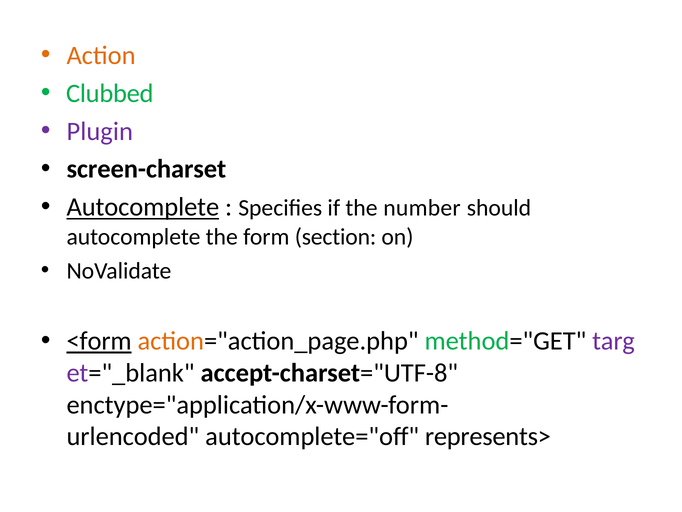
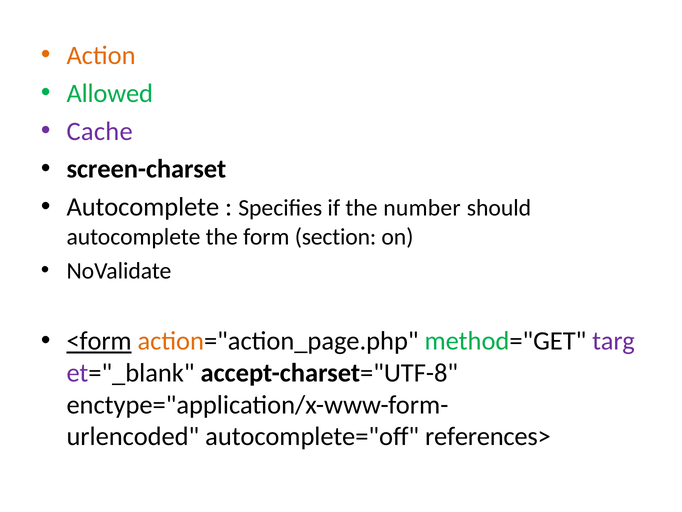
Clubbed: Clubbed -> Allowed (110, 93)
Plugin: Plugin -> Cache (100, 131)
Autocomplete underline: present -> none (143, 207)
represents>: represents> -> references> (488, 436)
